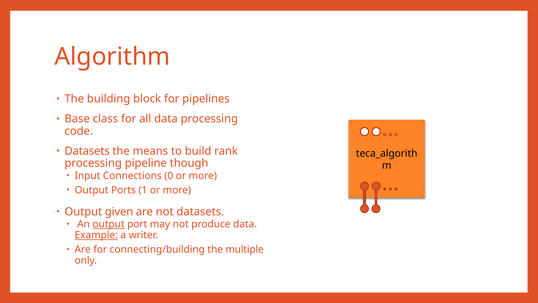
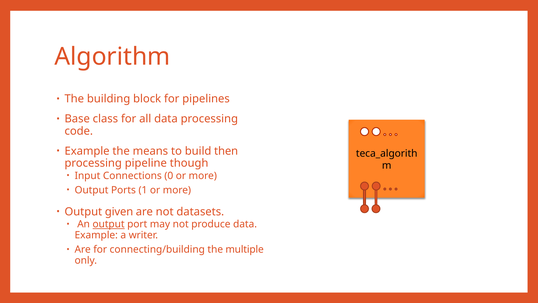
Datasets: Datasets -> Example (87, 151)
rank: rank -> then (226, 151)
Example underline: present -> none (96, 235)
